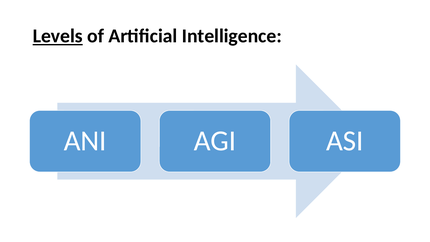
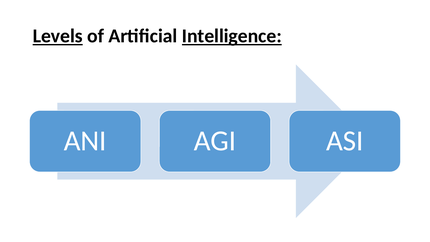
Intelligence underline: none -> present (232, 36)
